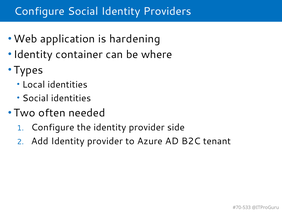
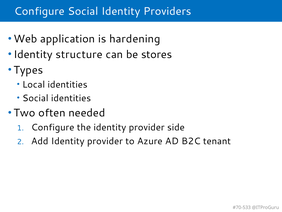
container: container -> structure (79, 54)
where: where -> stores (157, 54)
